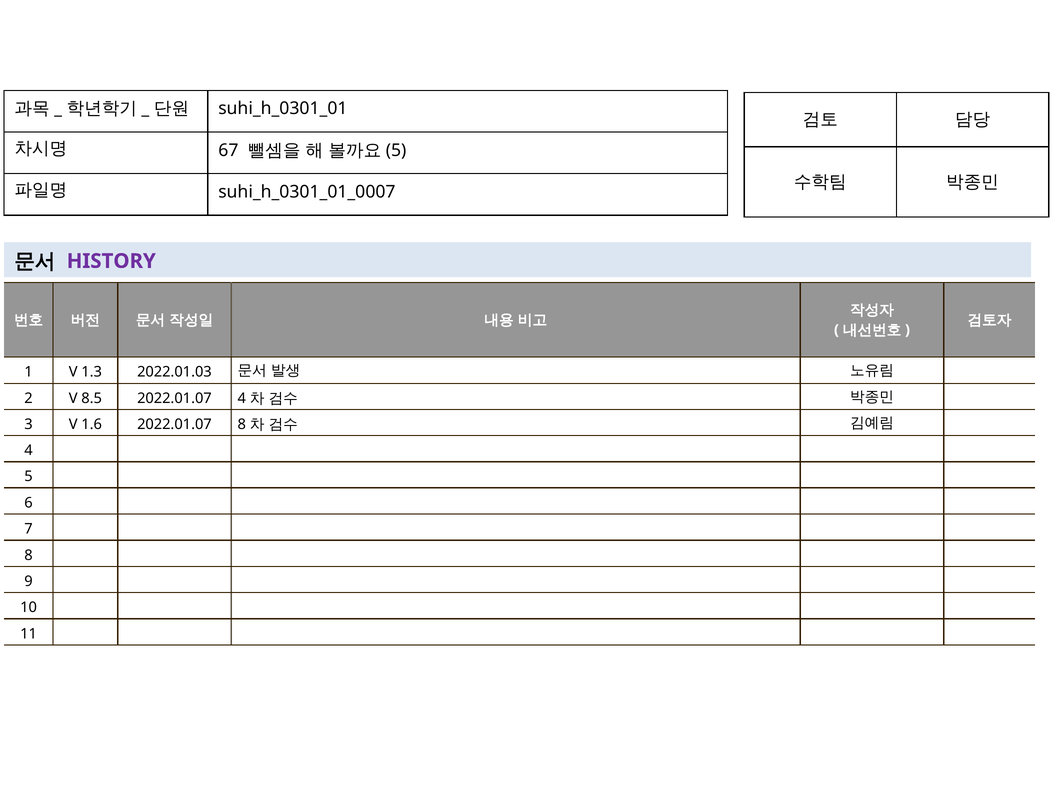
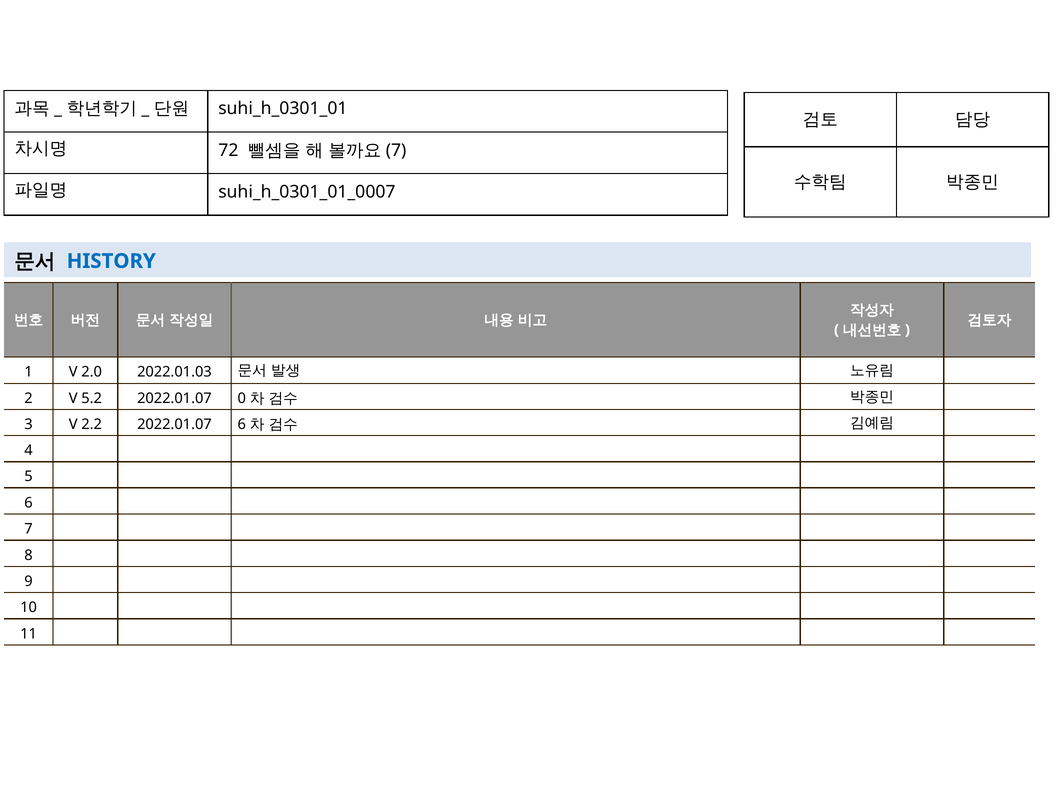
67: 67 -> 72 (228, 150)
5: 5 -> 7 (396, 150)
HISTORY colour: purple -> blue (111, 261)
1.3: 1.3 -> 2.0 (92, 372)
8.5: 8.5 -> 5.2 (92, 398)
2022.01.07 4: 4 -> 0 (242, 398)
1.6: 1.6 -> 2.2 (92, 424)
2022.01.07 8: 8 -> 6 (242, 424)
